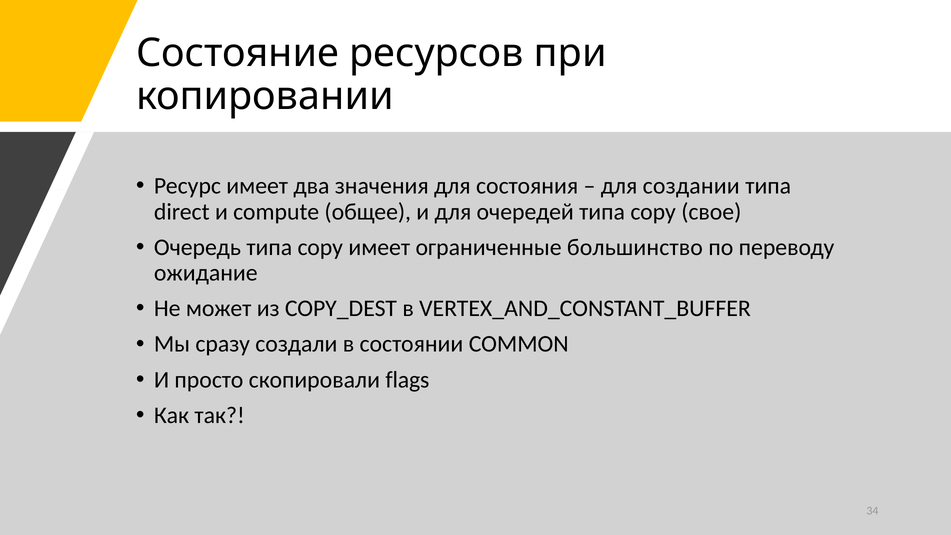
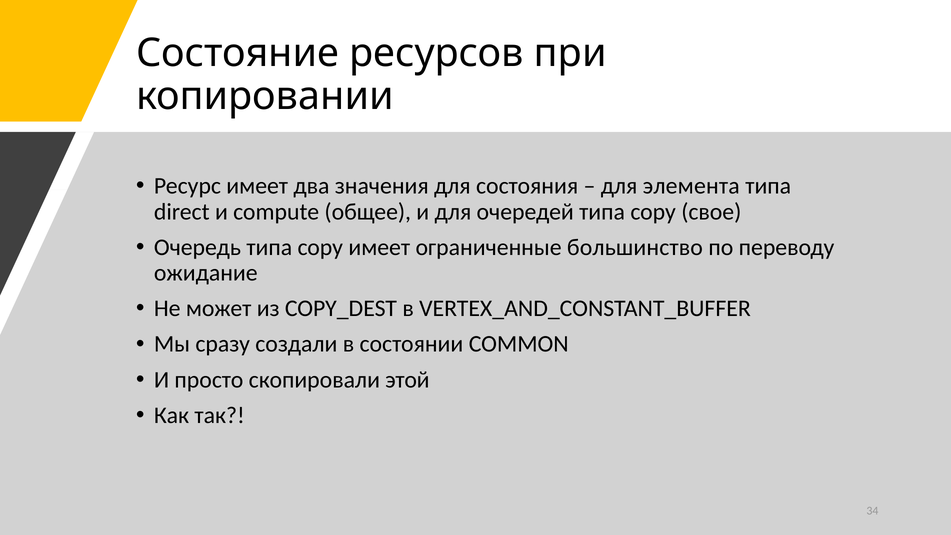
создании: создании -> элемента (691, 186)
flags: flags -> этой (407, 380)
